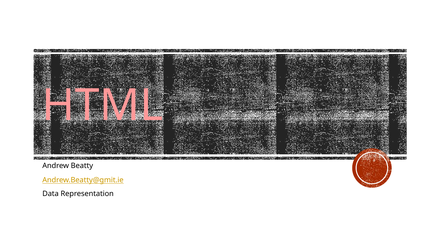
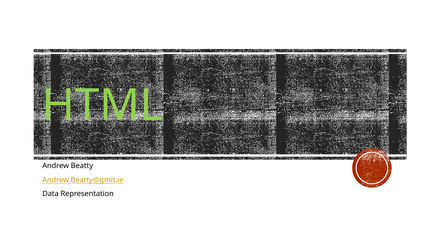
HTML colour: pink -> light green (102, 106)
